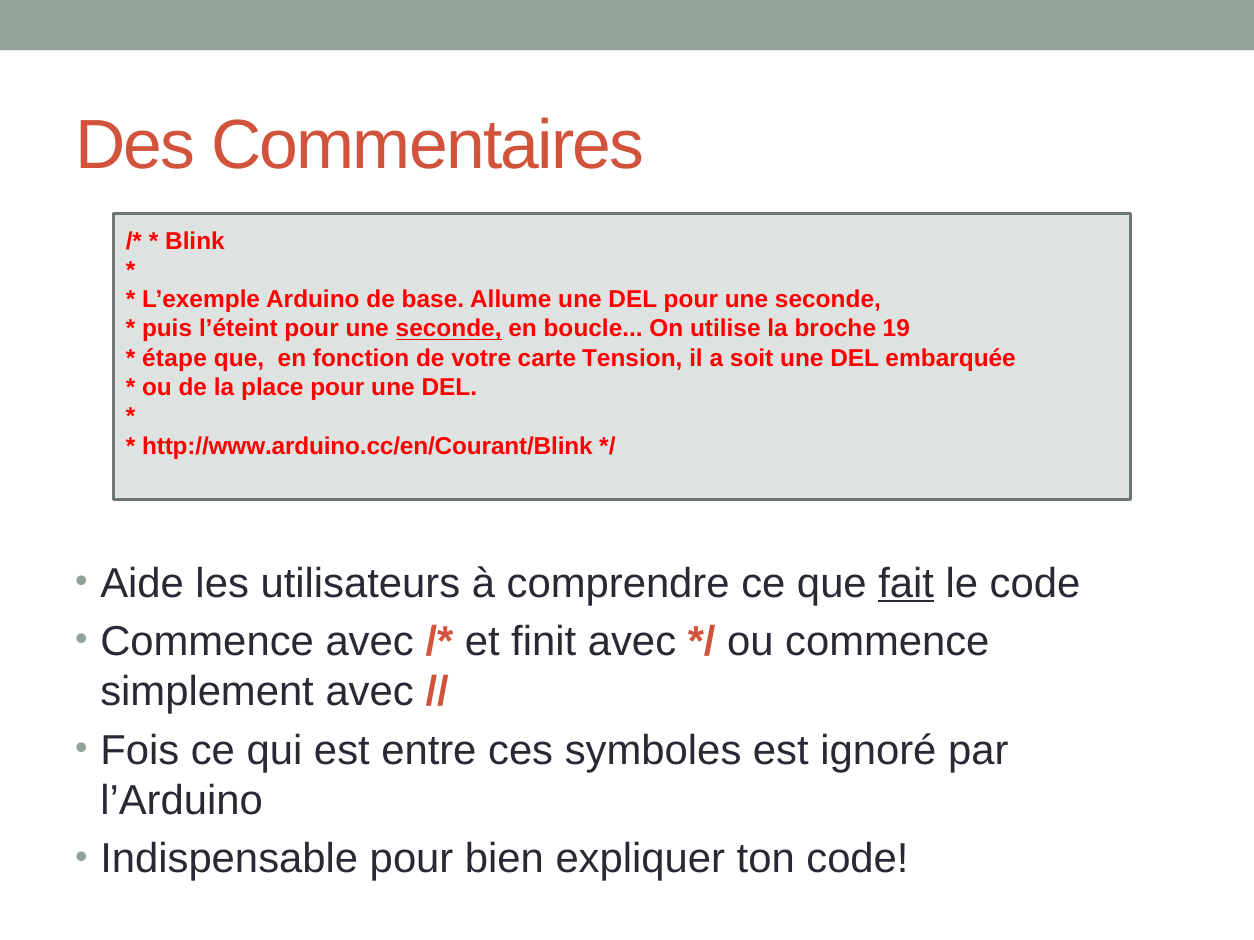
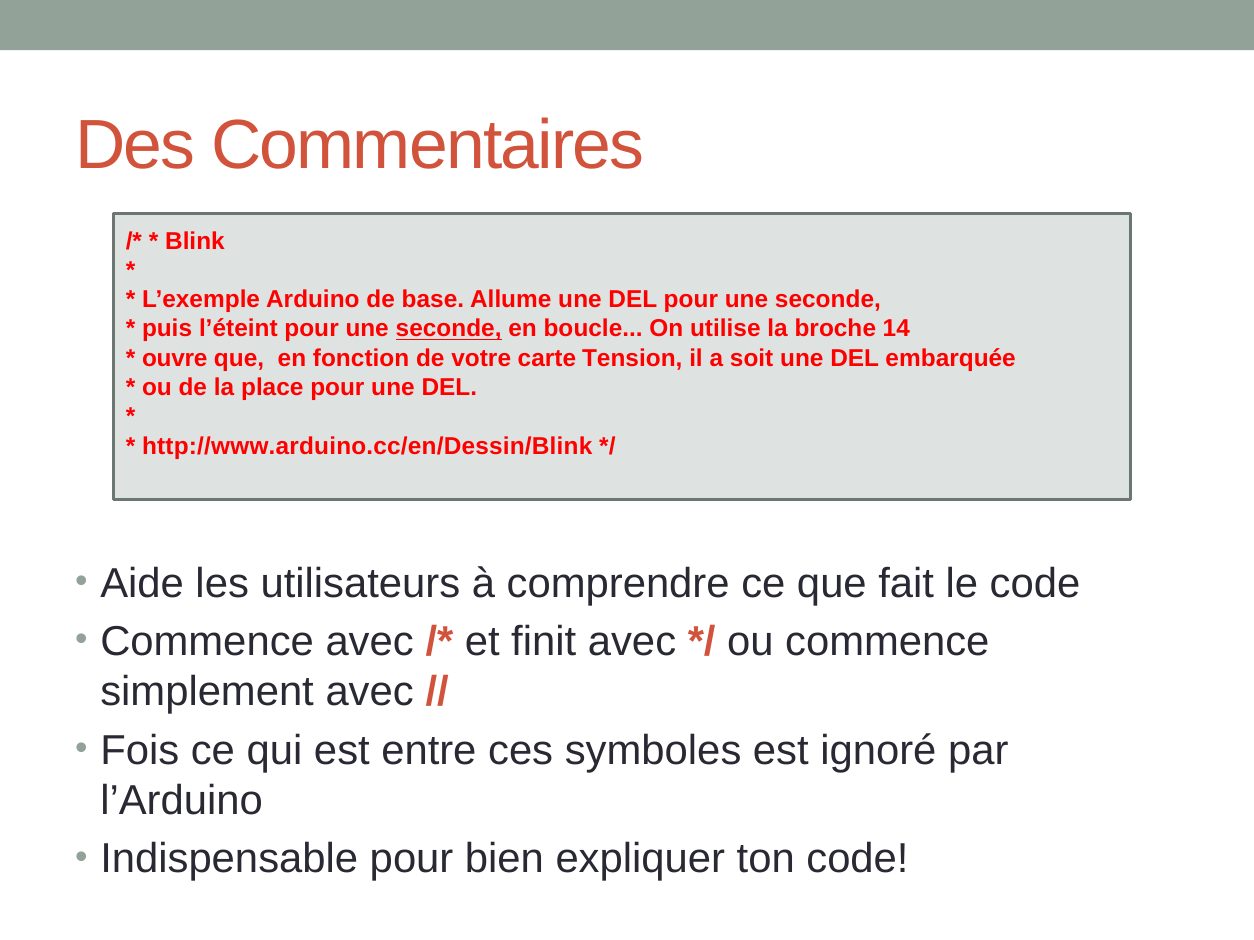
19: 19 -> 14 (896, 329)
étape: étape -> ouvre (175, 358)
http://www.arduino.cc/en/Courant/Blink: http://www.arduino.cc/en/Courant/Blink -> http://www.arduino.cc/en/Dessin/Blink (367, 446)
fait underline: present -> none (906, 584)
